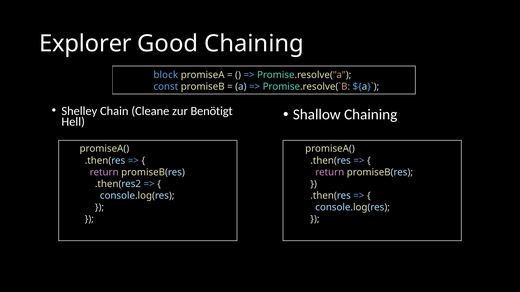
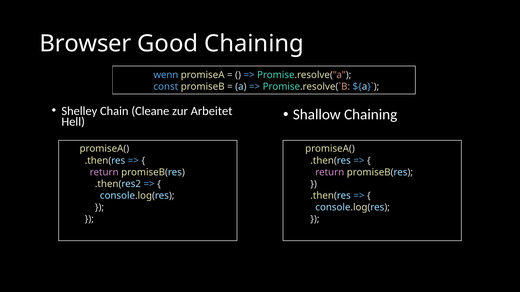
Explorer: Explorer -> Browser (85, 44)
block: block -> wenn (166, 75)
Benötigt: Benötigt -> Arbeitet (212, 111)
